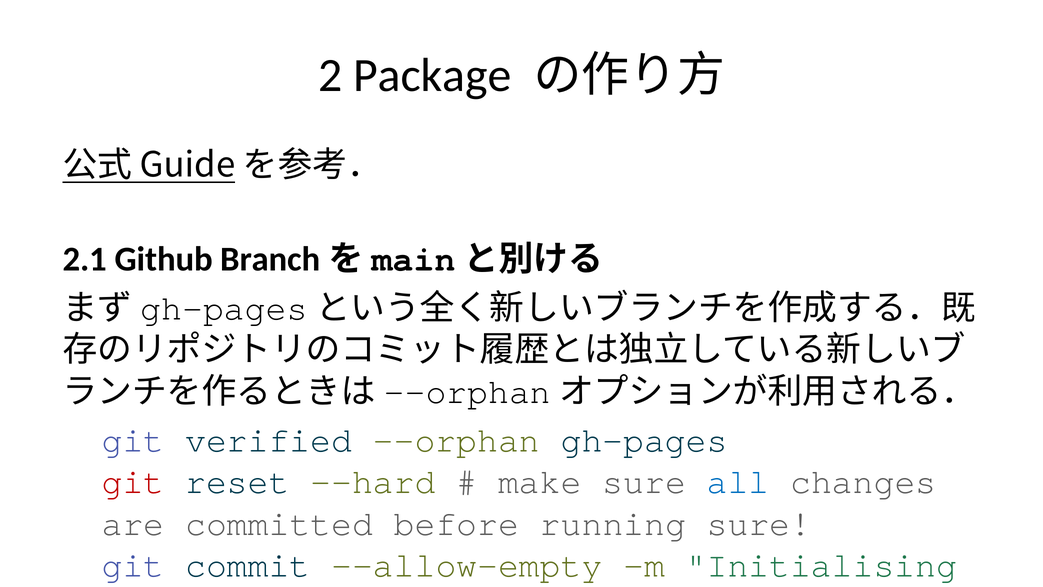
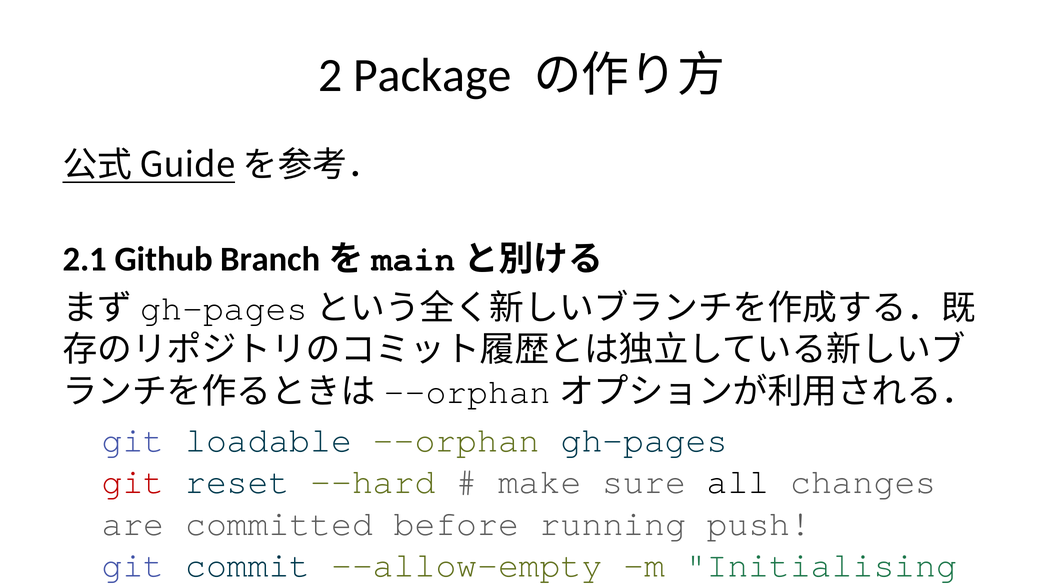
verified: verified -> loadable (269, 440)
all colour: blue -> black (738, 482)
running sure: sure -> push (759, 523)
